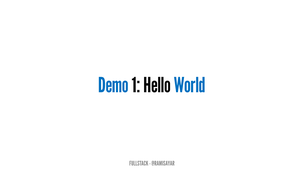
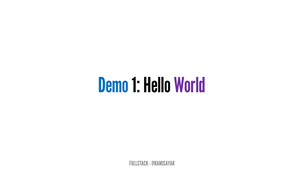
World colour: blue -> purple (190, 85)
